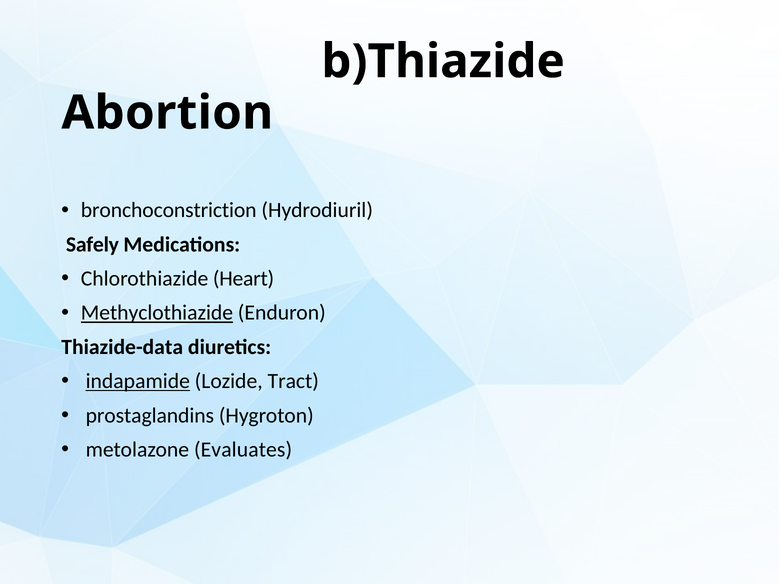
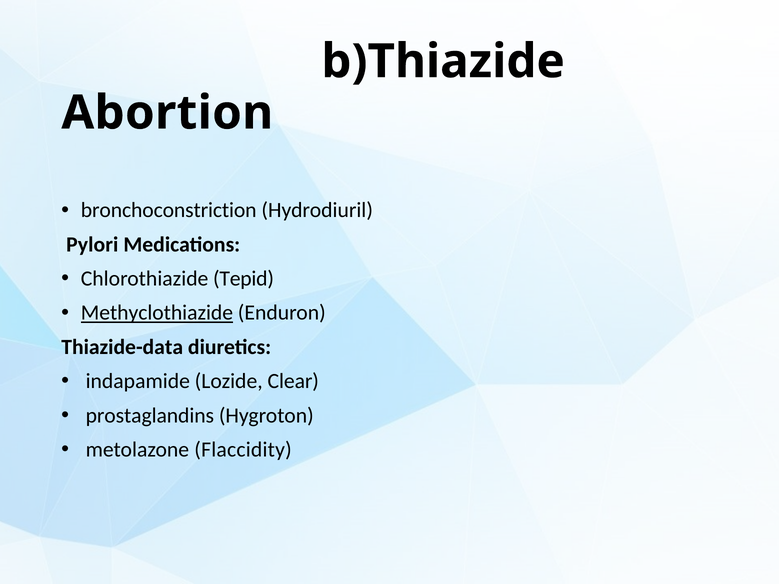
Safely: Safely -> Pylori (92, 245)
Heart: Heart -> Tepid (244, 279)
indapamide underline: present -> none (138, 381)
Tract: Tract -> Clear (293, 381)
Evaluates: Evaluates -> Flaccidity (243, 450)
